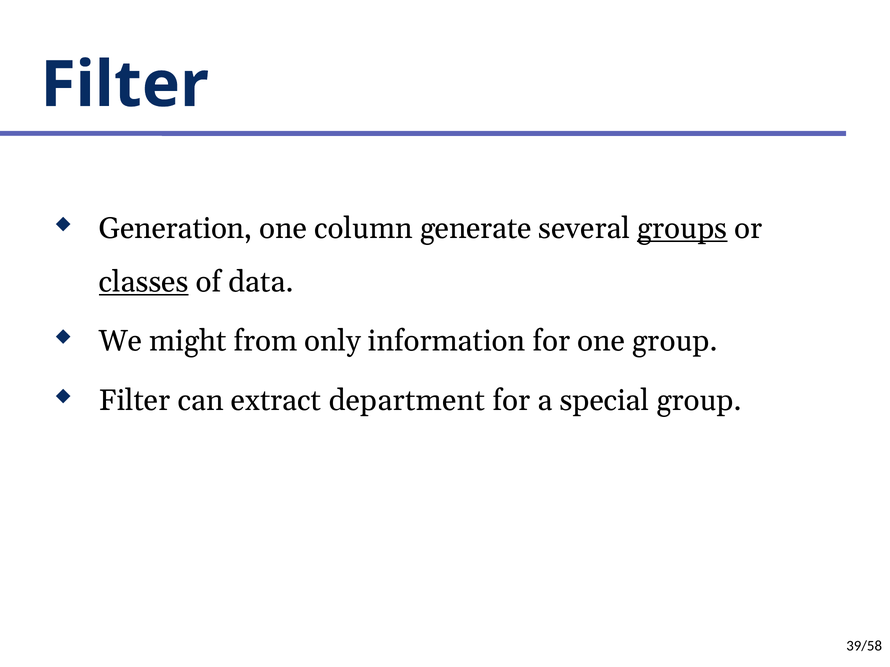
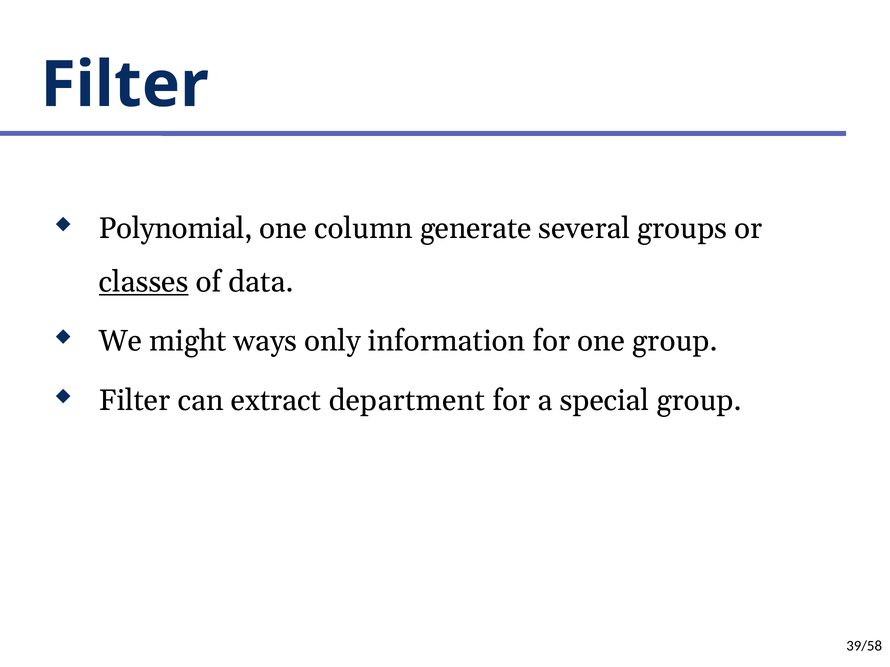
Generation: Generation -> Polynomial (176, 229)
groups underline: present -> none (682, 229)
from: from -> ways (266, 341)
